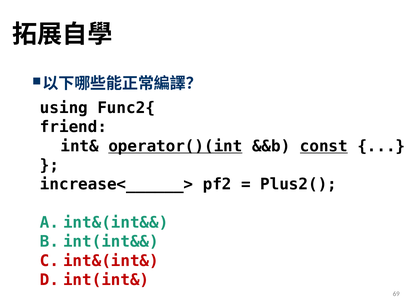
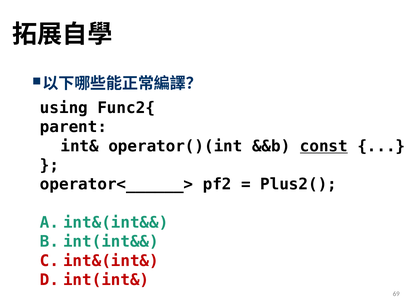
friend: friend -> parent (74, 127)
operator()(int underline: present -> none (175, 146)
increase<______>: increase<______> -> operator<______> (117, 185)
